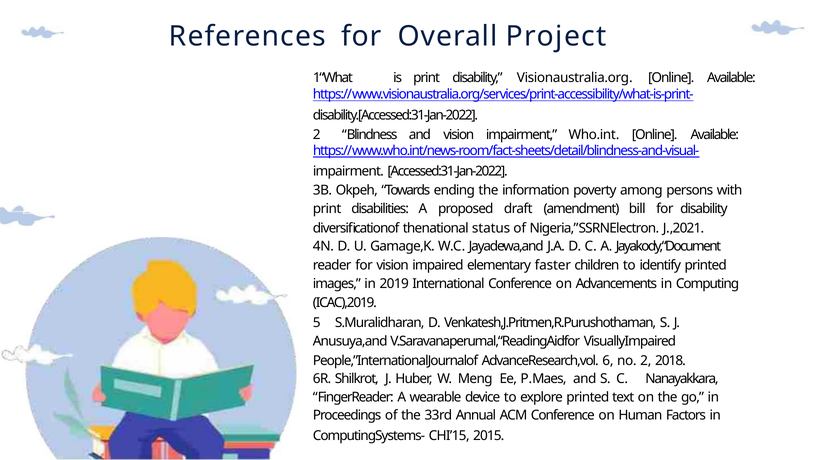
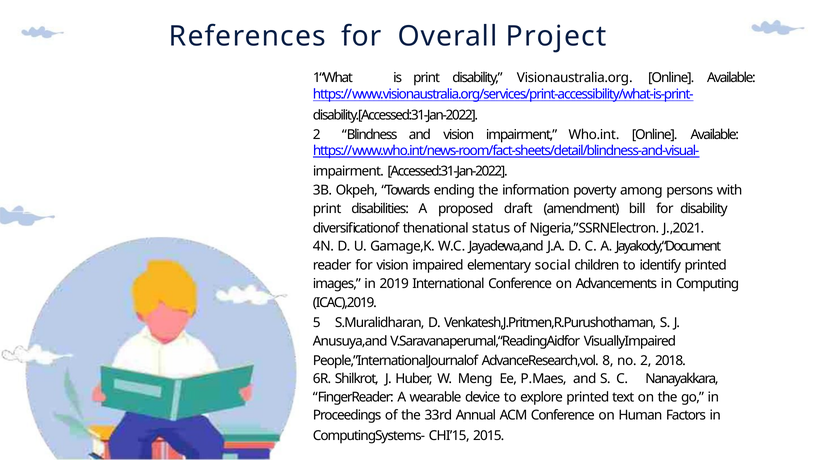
faster: faster -> social (553, 265)
6: 6 -> 8 (608, 360)
